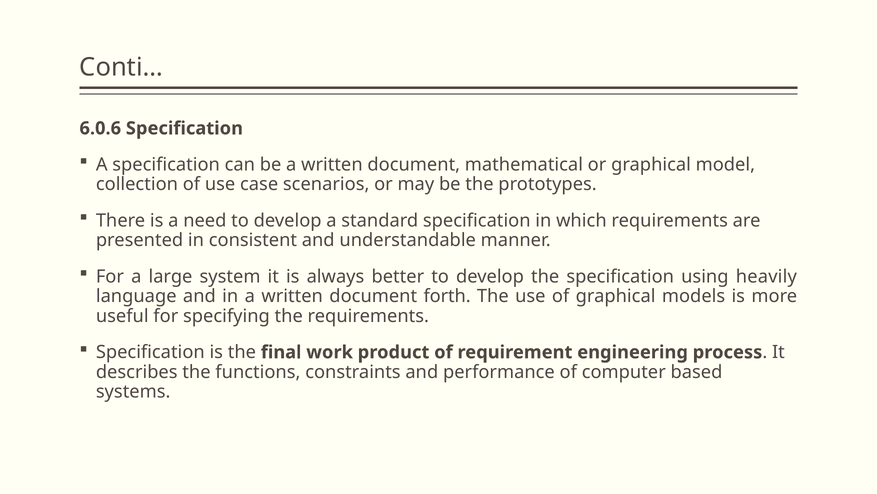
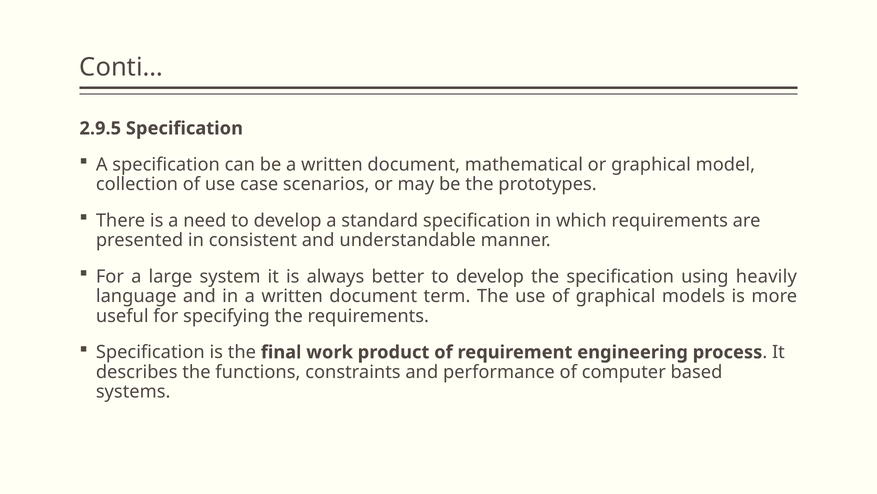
6.0.6: 6.0.6 -> 2.9.5 (100, 128)
forth: forth -> term (447, 296)
